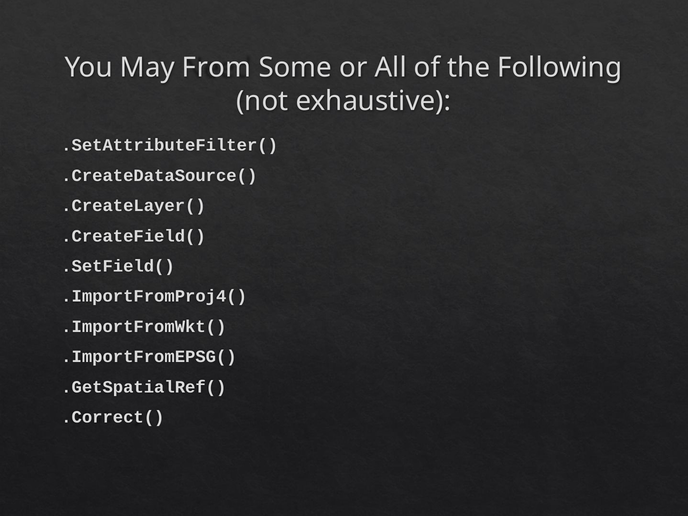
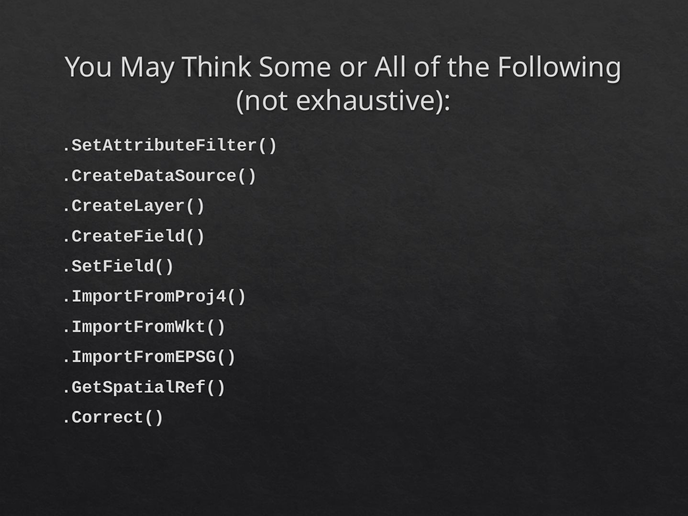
From: From -> Think (217, 68)
